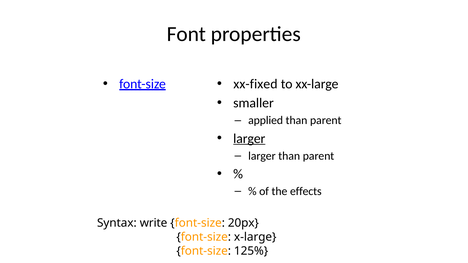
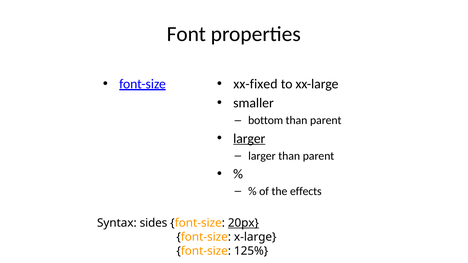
applied: applied -> bottom (266, 121)
write: write -> sides (154, 223)
20px underline: none -> present (243, 223)
